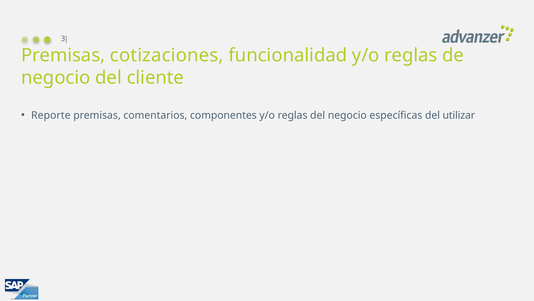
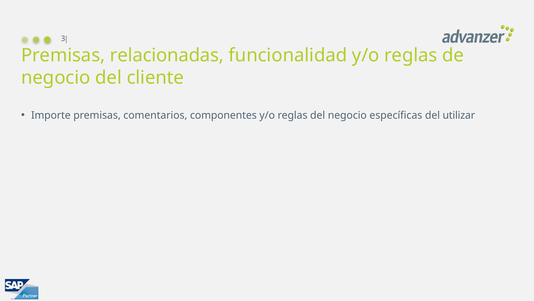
cotizaciones: cotizaciones -> relacionadas (167, 55)
Reporte: Reporte -> Importe (51, 115)
